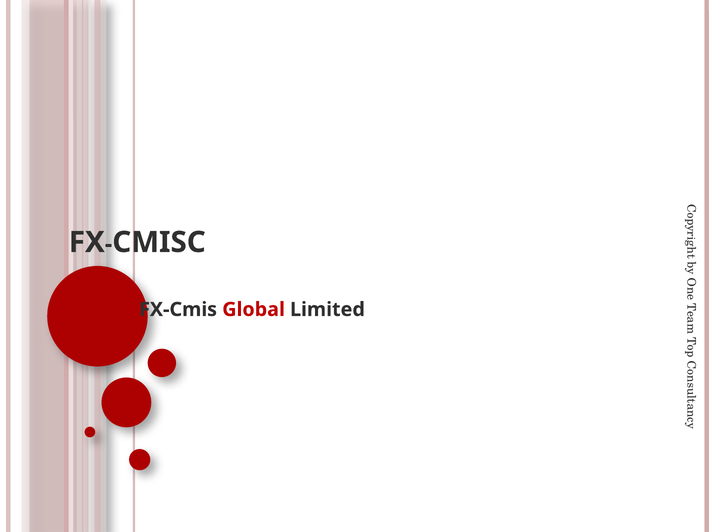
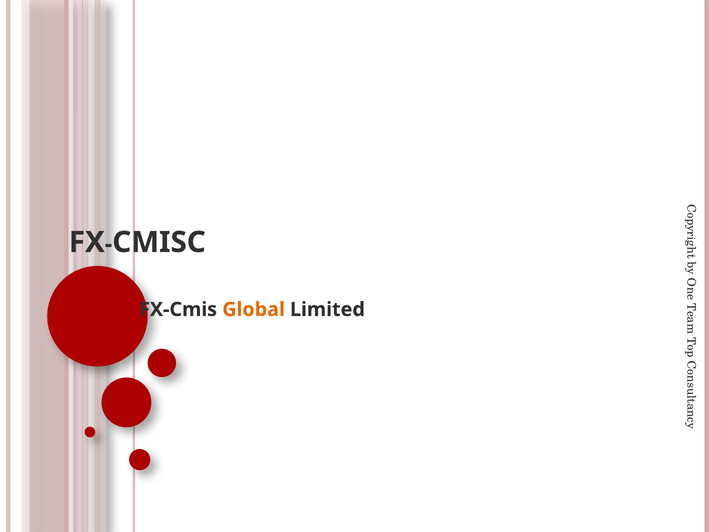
Global colour: red -> orange (254, 309)
